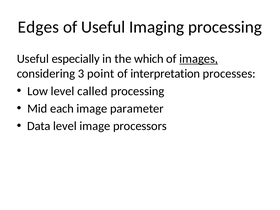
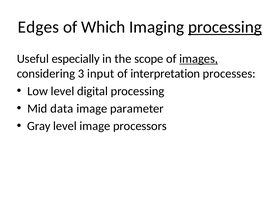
of Useful: Useful -> Which (103, 27)
processing underline: none -> present (225, 27)
which: which -> scope (149, 59)
point: point -> input (101, 74)
called: called -> digital (93, 91)
each: each -> data (62, 109)
Data: Data -> Gray (39, 126)
